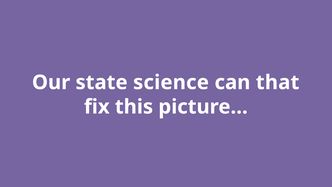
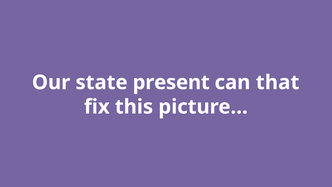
science: science -> present (171, 82)
